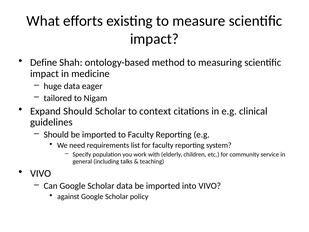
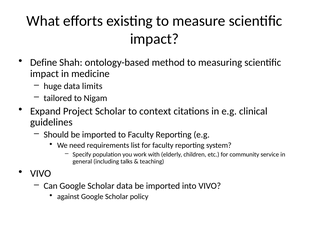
eager: eager -> limits (92, 86)
Expand Should: Should -> Project (78, 111)
